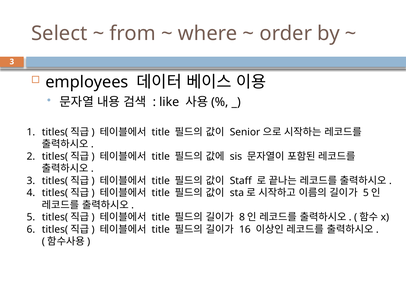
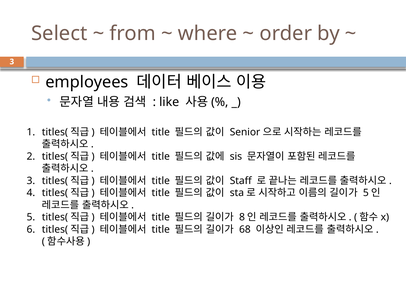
16: 16 -> 68 (245, 230)
